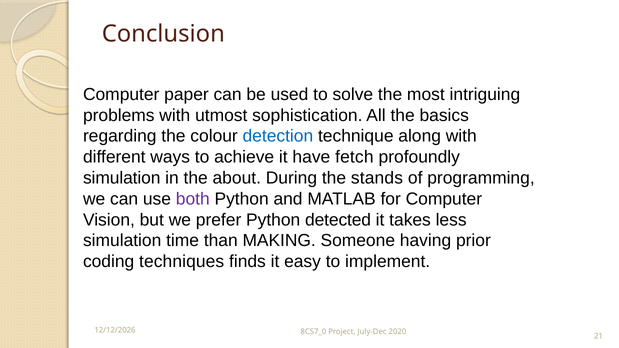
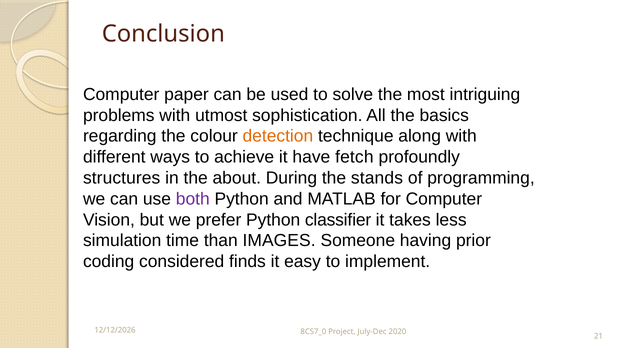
detection colour: blue -> orange (278, 136)
simulation: simulation -> structures (122, 178)
detected: detected -> classiﬁer (338, 220)
MAKING: MAKING -> IMAGES (279, 241)
techniques: techniques -> considered (182, 262)
